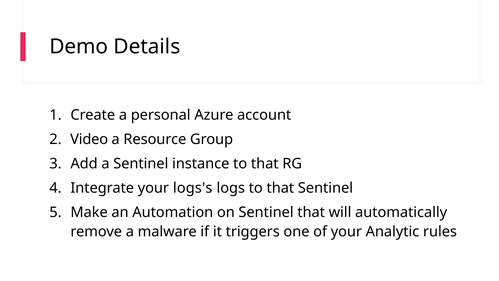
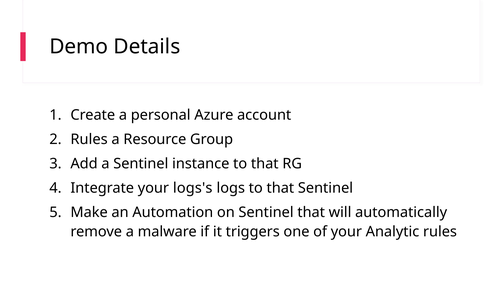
Video: Video -> Rules (89, 139)
